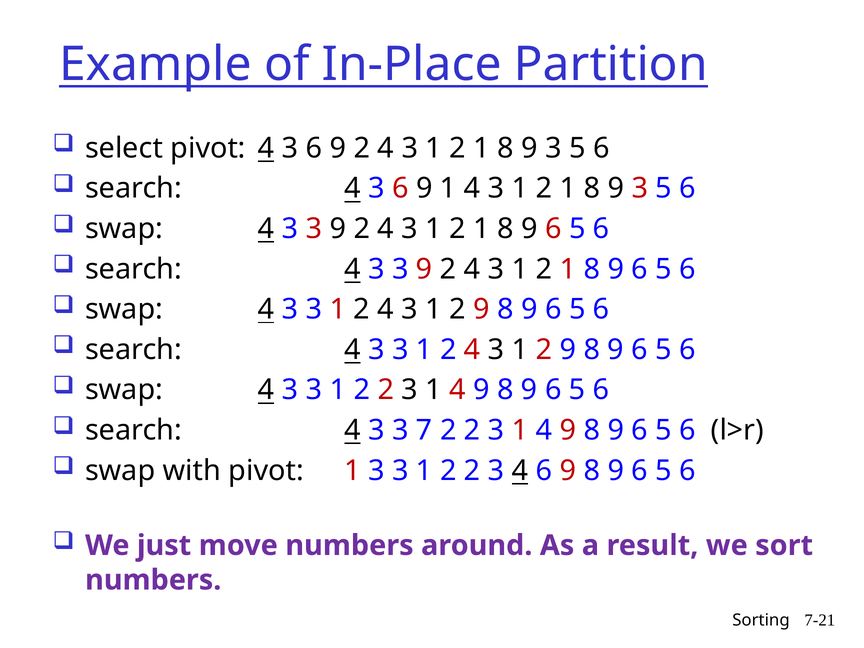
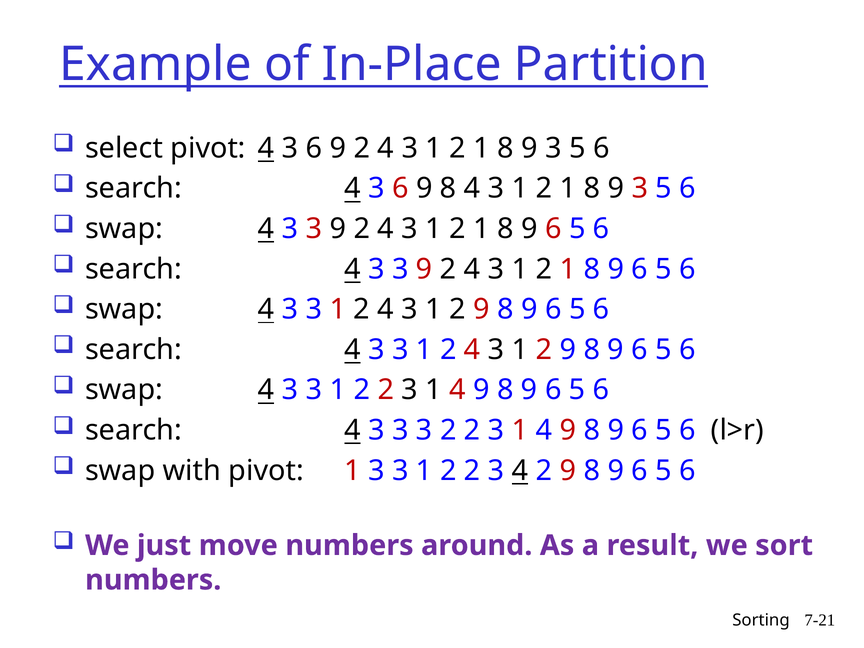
6 9 1: 1 -> 8 (448, 188)
3 3 7: 7 -> 3 (424, 430)
4 6: 6 -> 2 (544, 471)
